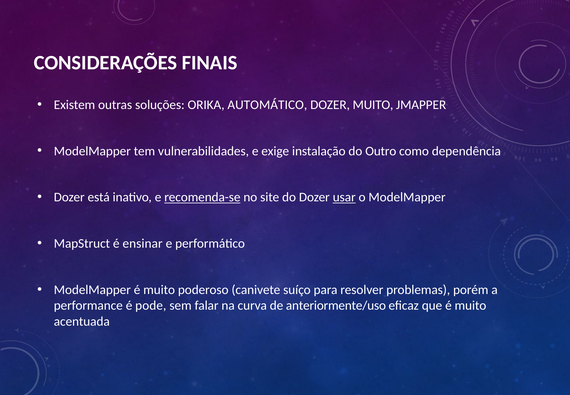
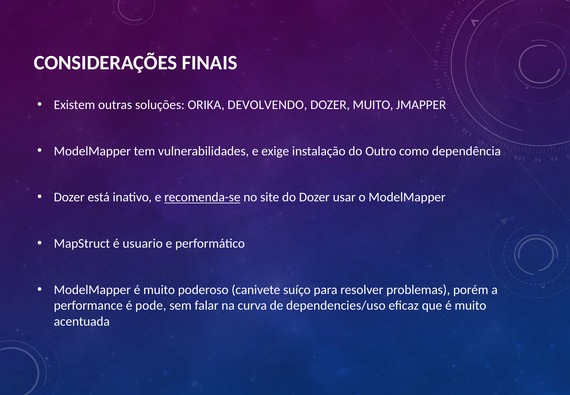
AUTOMÁTICO: AUTOMÁTICO -> DEVOLVENDO (267, 105)
usar underline: present -> none (344, 197)
ensinar: ensinar -> usuario (143, 243)
anteriormente/uso: anteriormente/uso -> dependencies/uso (336, 305)
